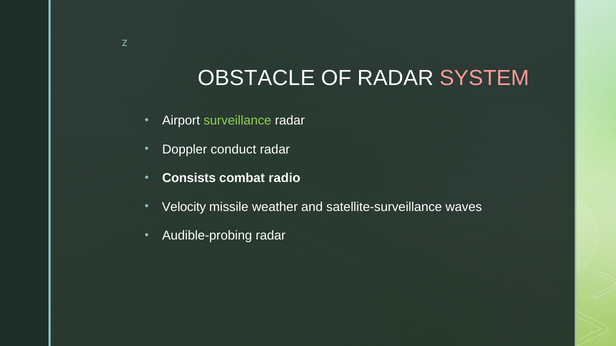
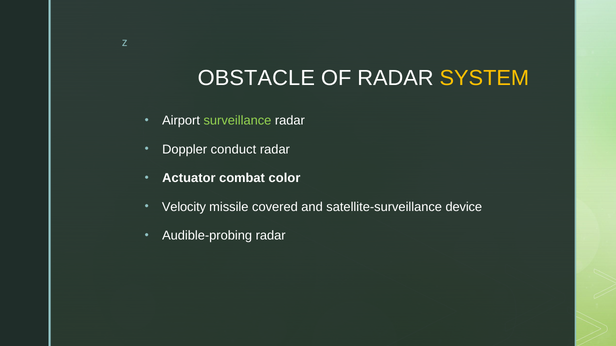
SYSTEM colour: pink -> yellow (484, 78)
Consists: Consists -> Actuator (189, 178)
radio: radio -> color (284, 178)
weather: weather -> covered (275, 207)
waves: waves -> device (464, 207)
